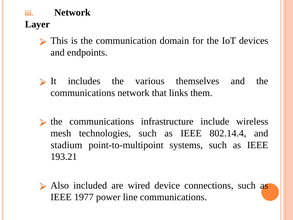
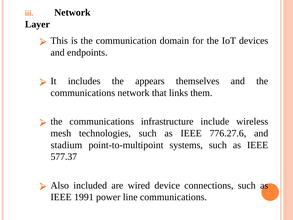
various: various -> appears (150, 81)
802.14.4: 802.14.4 -> 776.27.6 (228, 133)
193.21: 193.21 -> 577.37 (64, 157)
1977: 1977 -> 1991 (84, 197)
